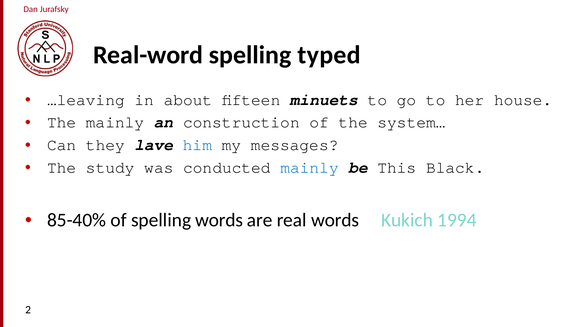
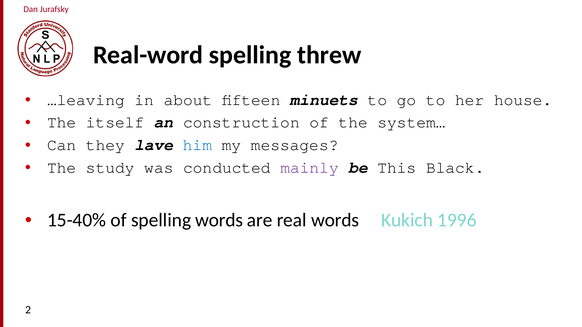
typed: typed -> threw (329, 55)
The mainly: mainly -> itself (115, 122)
mainly colour: blue -> purple (310, 168)
85-40%: 85-40% -> 15-40% (77, 220)
1994: 1994 -> 1996 (457, 220)
